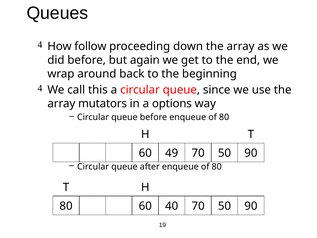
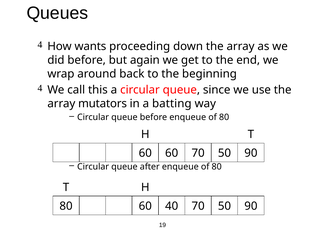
follow: follow -> wants (90, 46)
options: options -> batting (172, 103)
60 49: 49 -> 60 (172, 153)
